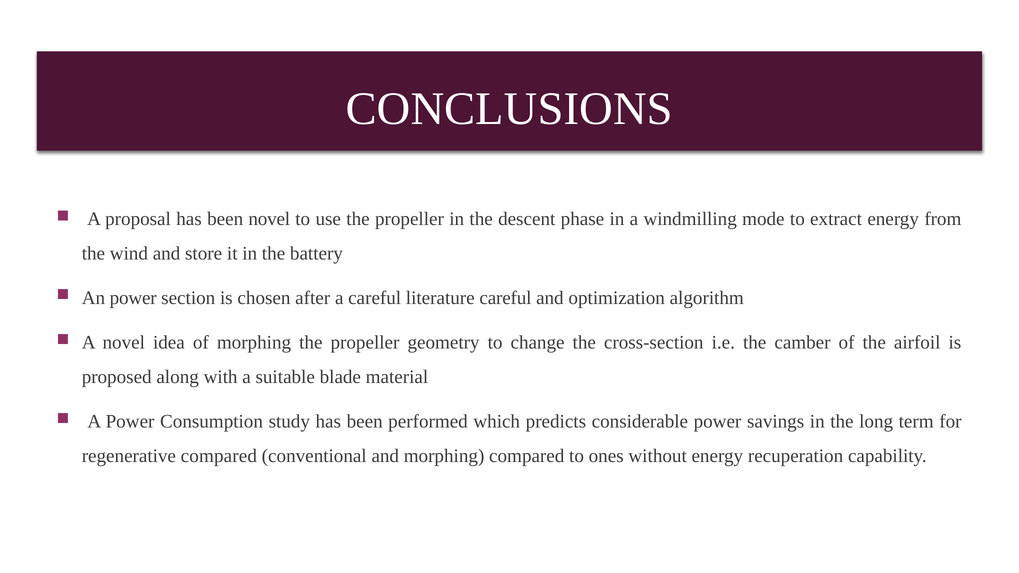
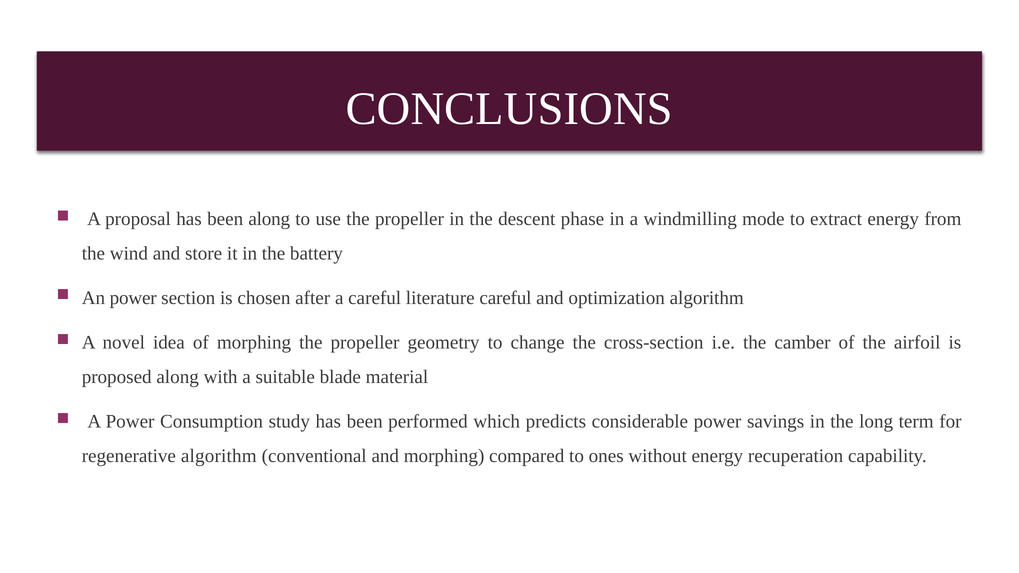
been novel: novel -> along (269, 219)
regenerative compared: compared -> algorithm (219, 456)
